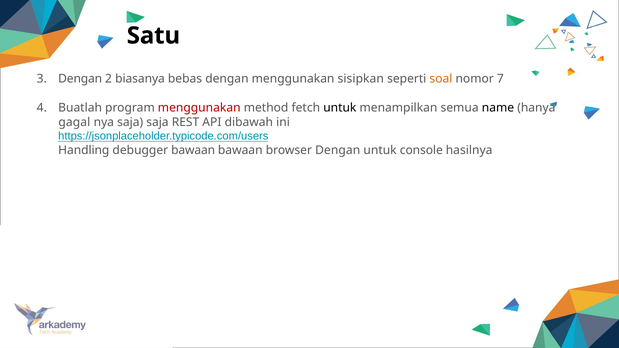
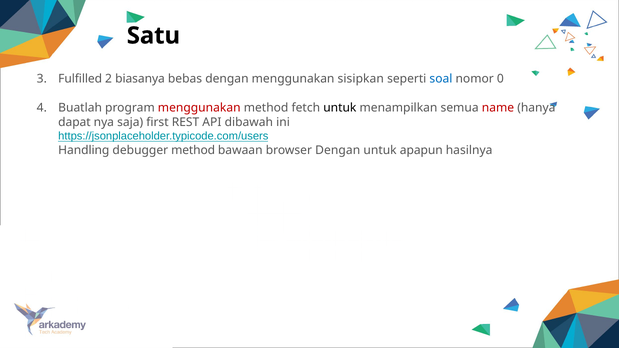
Dengan: Dengan -> Fulfilled (80, 79)
soal colour: orange -> blue (441, 79)
7: 7 -> 0 (500, 79)
name colour: black -> red (498, 108)
gagal: gagal -> dapat (74, 122)
saja saja: saja -> first (157, 122)
debugger bawaan: bawaan -> method (193, 150)
console: console -> apapun (421, 150)
